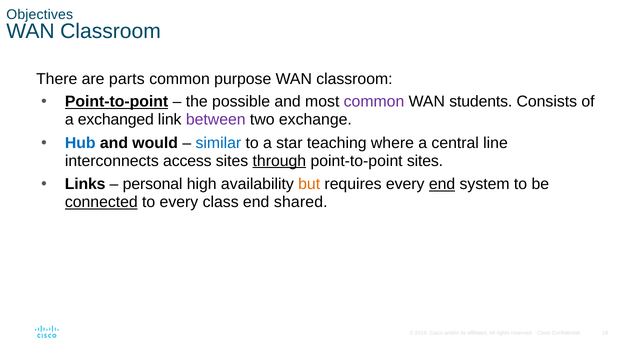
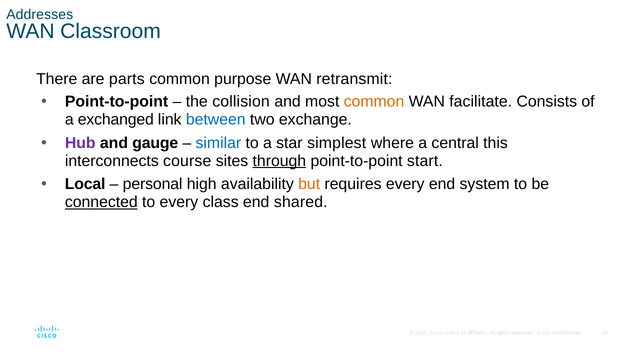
Objectives: Objectives -> Addresses (40, 15)
classroom: classroom -> retransmit (354, 79)
Point-to-point underline: present -> none (117, 102)
possible: possible -> collision (241, 102)
common colour: purple -> orange (374, 102)
students: students -> facilitate (481, 102)
between colour: purple -> blue (216, 120)
Hub colour: blue -> purple (80, 143)
would: would -> gauge (155, 143)
teaching: teaching -> simplest (337, 143)
line: line -> this (496, 143)
access: access -> course (187, 161)
point-to-point sites: sites -> start (425, 161)
Links: Links -> Local (85, 184)
end underline: present -> none (442, 184)
